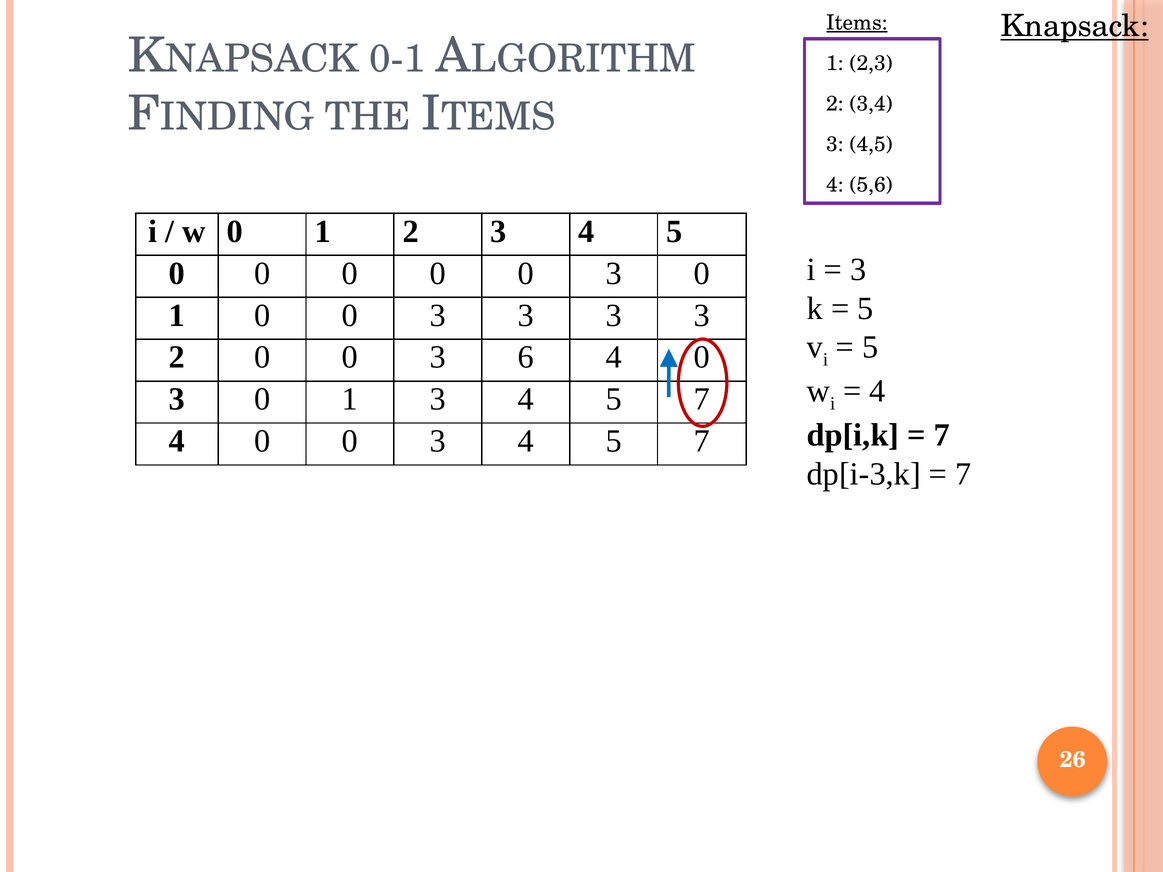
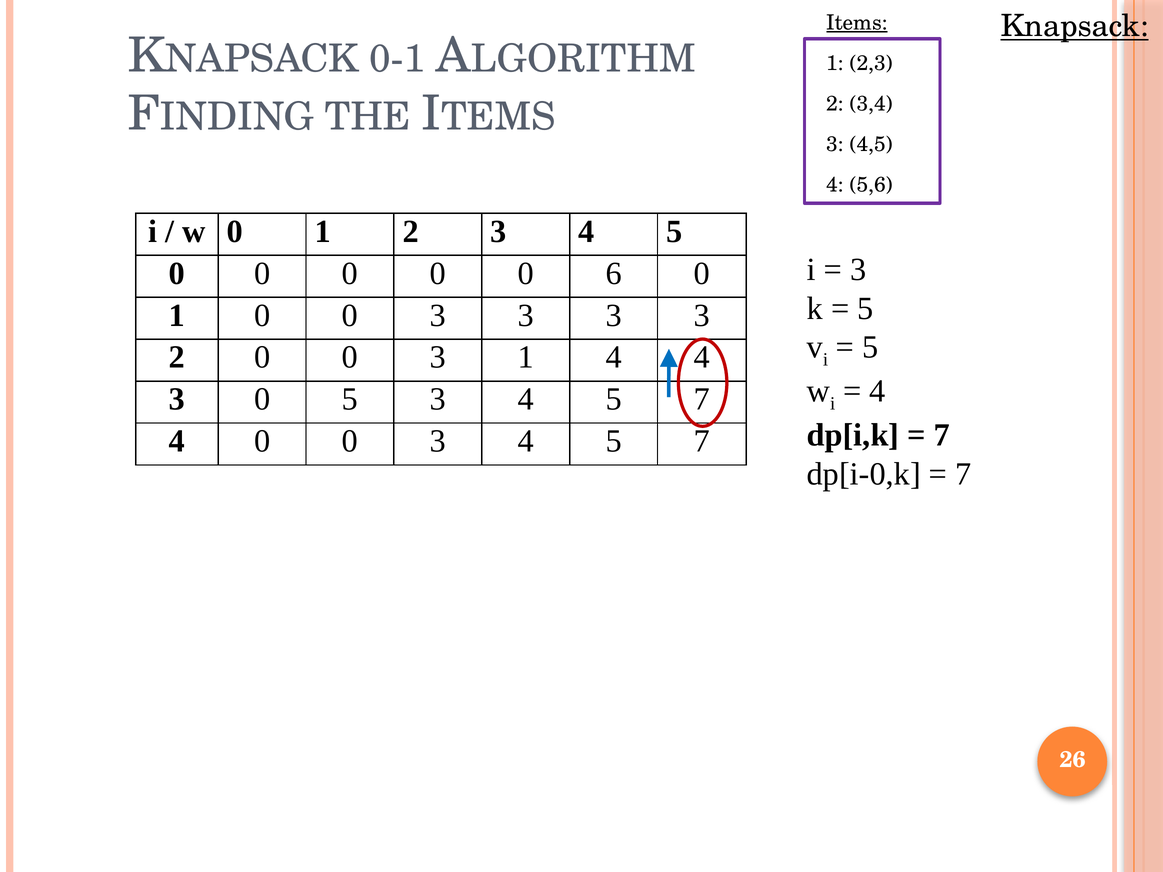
0 0 0 3: 3 -> 6 (614, 273)
3 6: 6 -> 1 (526, 357)
0: 0 -> 4 (702, 357)
1: 1 -> 5 (350, 399)
dp[i-3,k: dp[i-3,k -> dp[i-0,k (864, 474)
